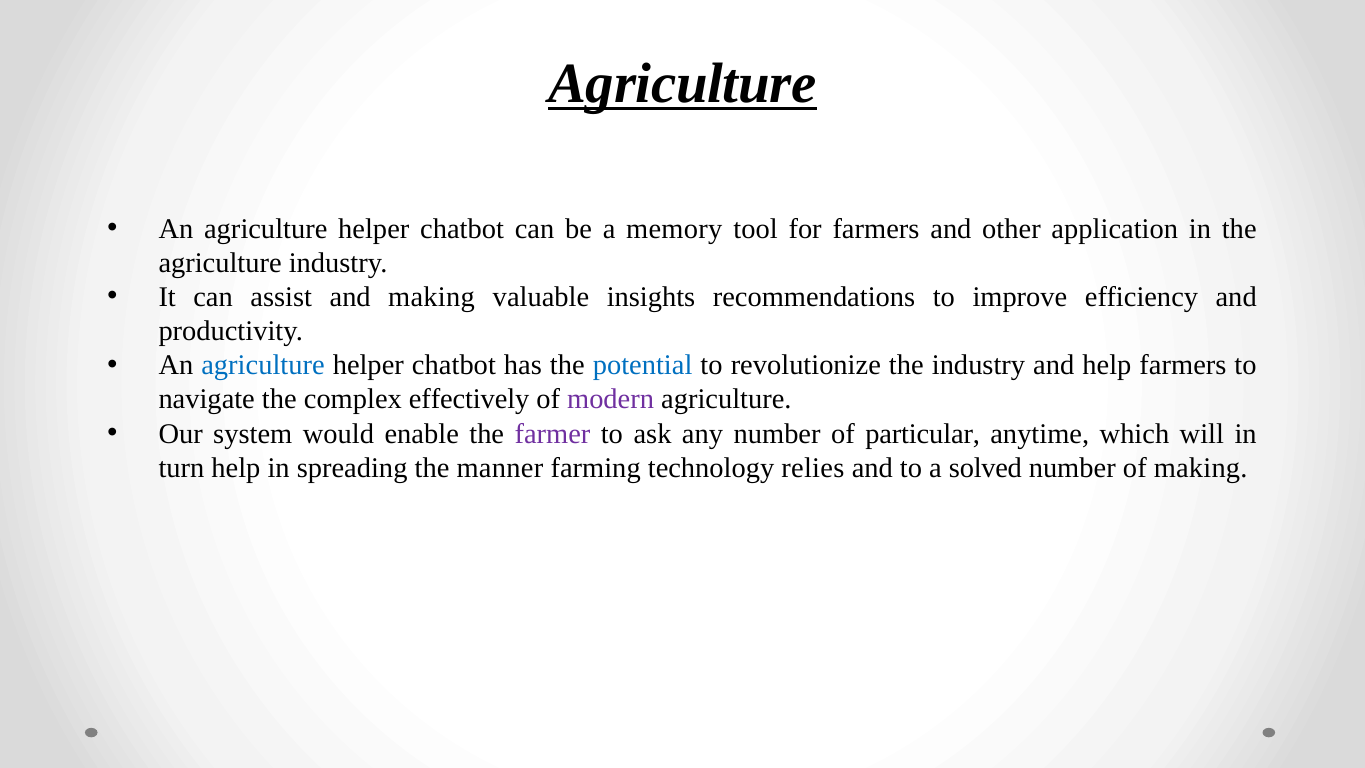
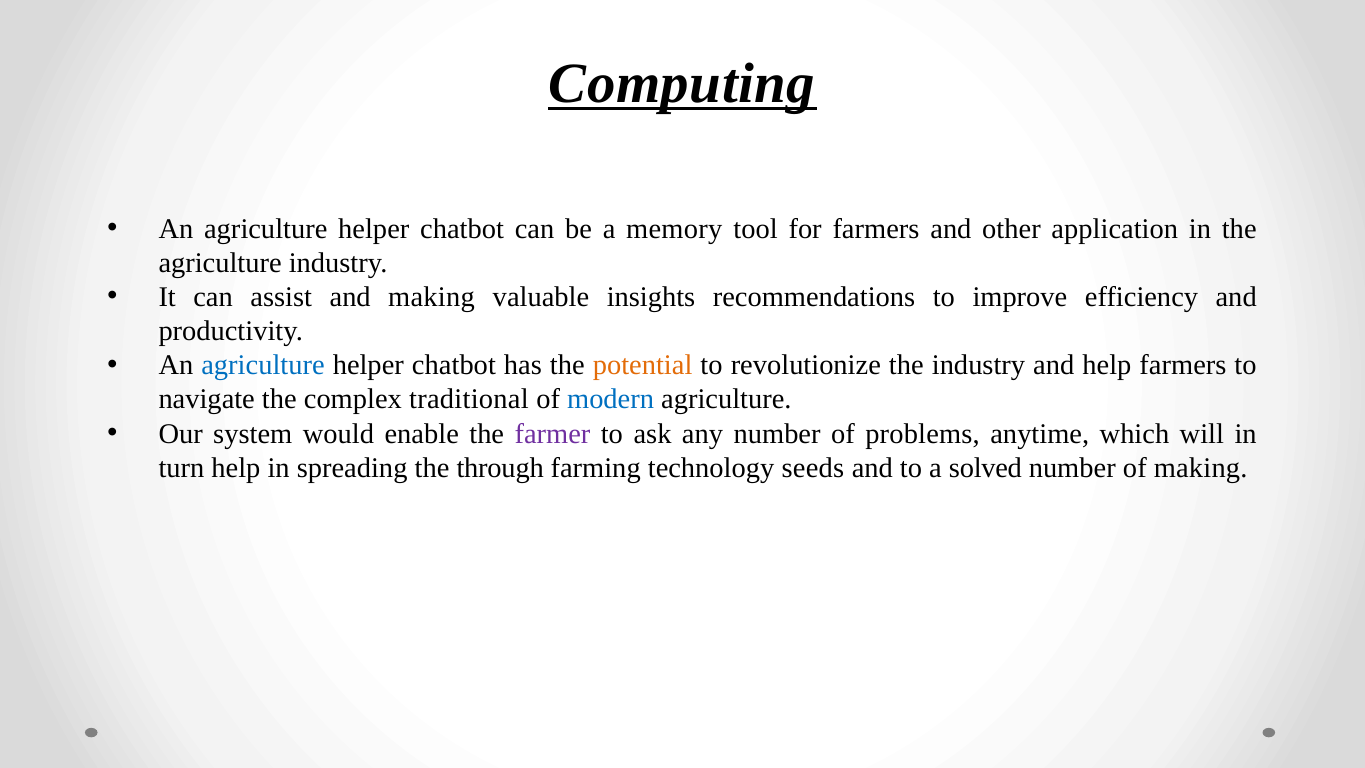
Agriculture: Agriculture -> Computing (682, 84)
potential colour: blue -> orange (643, 365)
effectively: effectively -> traditional (469, 400)
modern colour: purple -> blue (611, 400)
particular: particular -> problems (923, 434)
manner: manner -> through (500, 468)
relies: relies -> seeds (813, 468)
